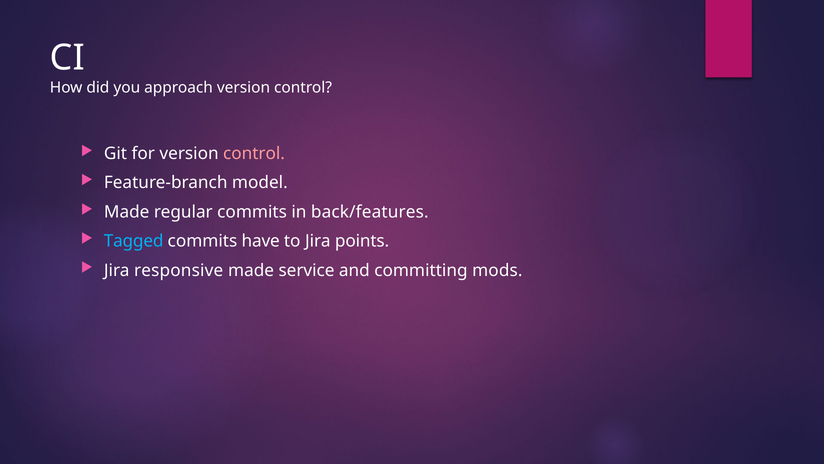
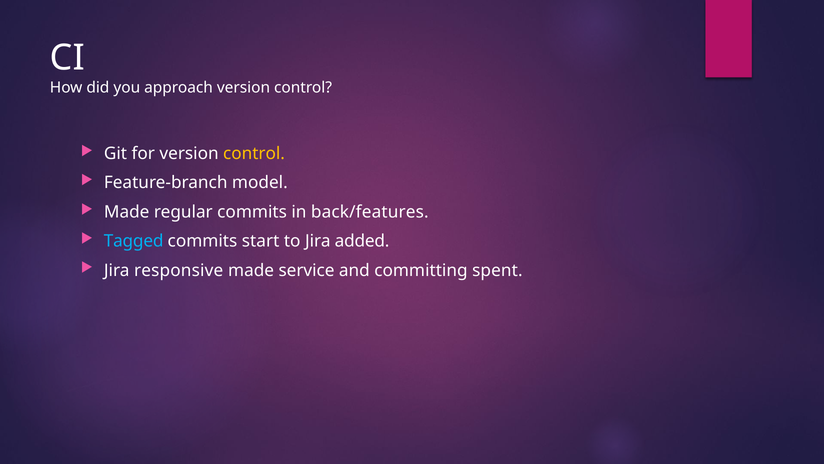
control colour: pink -> yellow (254, 153)
have: have -> start (261, 241)
points: points -> added (362, 241)
mods: mods -> spent (497, 270)
